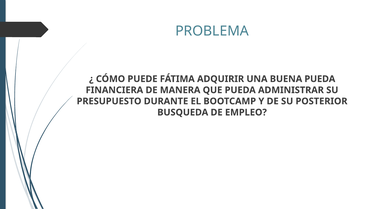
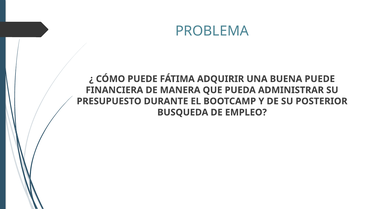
BUENA PUEDA: PUEDA -> PUEDE (320, 79)
